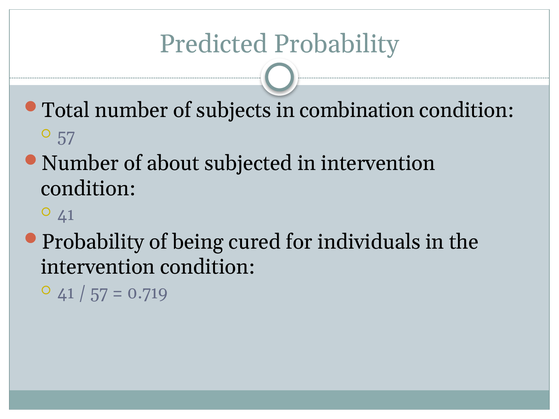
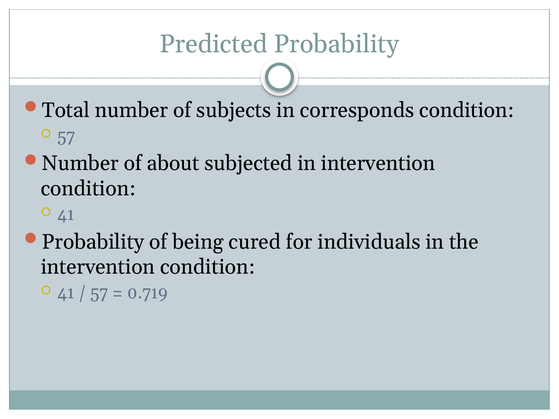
combination: combination -> corresponds (357, 110)
